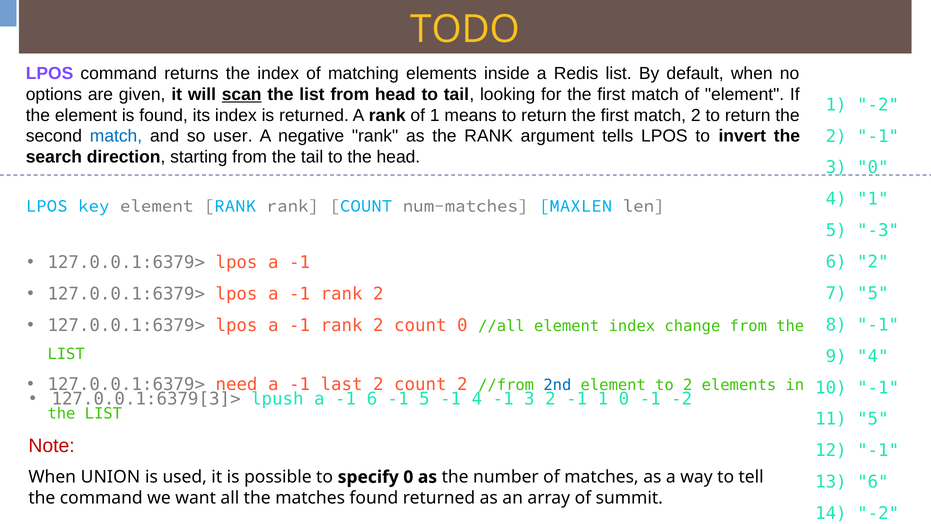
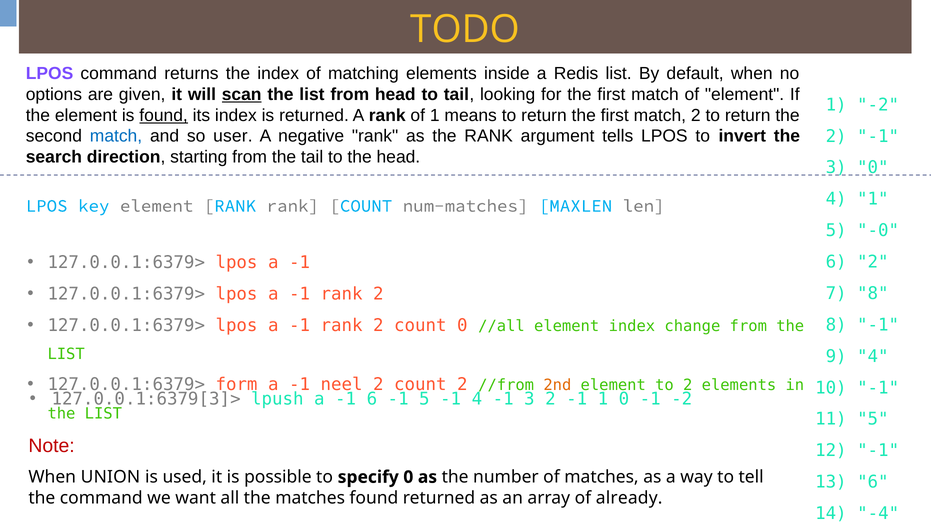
found underline: none -> present (164, 115)
-3: -3 -> -0 (878, 230)
7 5: 5 -> 8 (873, 293)
need: need -> form (237, 384)
last: last -> neel (342, 384)
2nd colour: blue -> orange (557, 385)
summit: summit -> already (629, 498)
14 -2: -2 -> -4 (878, 513)
